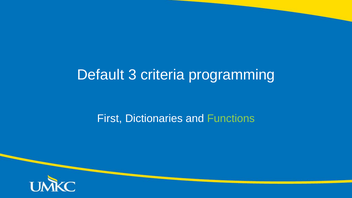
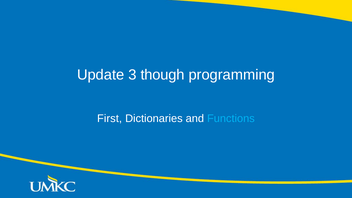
Default: Default -> Update (101, 75)
criteria: criteria -> though (163, 75)
Functions colour: light green -> light blue (231, 118)
